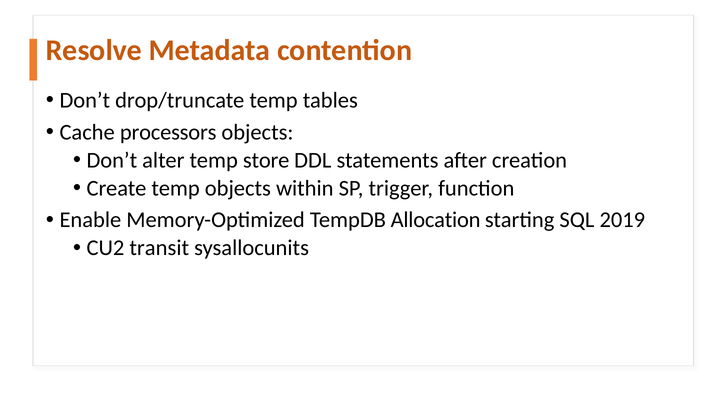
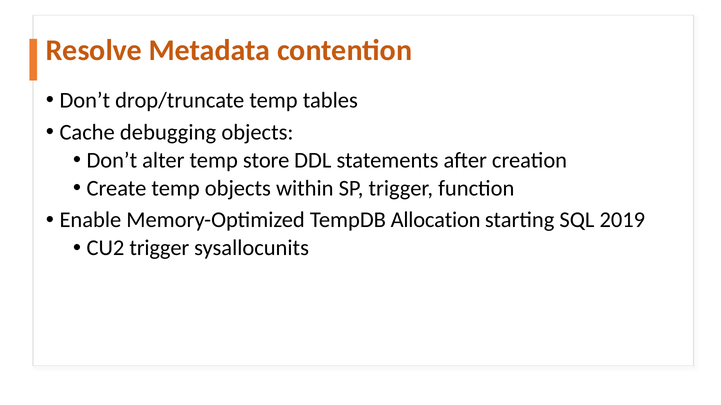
processors: processors -> debugging (168, 132)
CU2 transit: transit -> trigger (159, 248)
